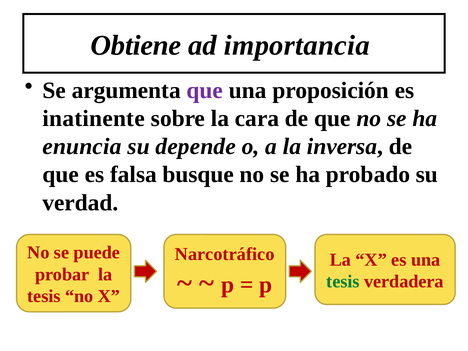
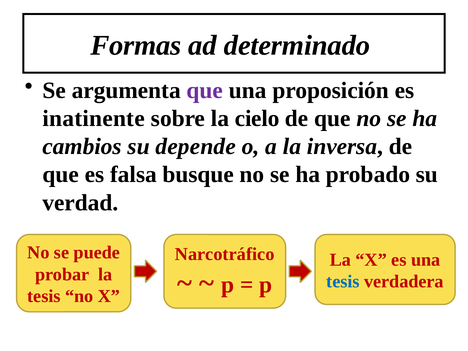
Obtiene: Obtiene -> Formas (136, 45)
importancia: importancia -> determinado (297, 45)
cara: cara -> cielo (257, 118)
enuncia: enuncia -> cambios (82, 146)
tesis colour: green -> blue (343, 282)
